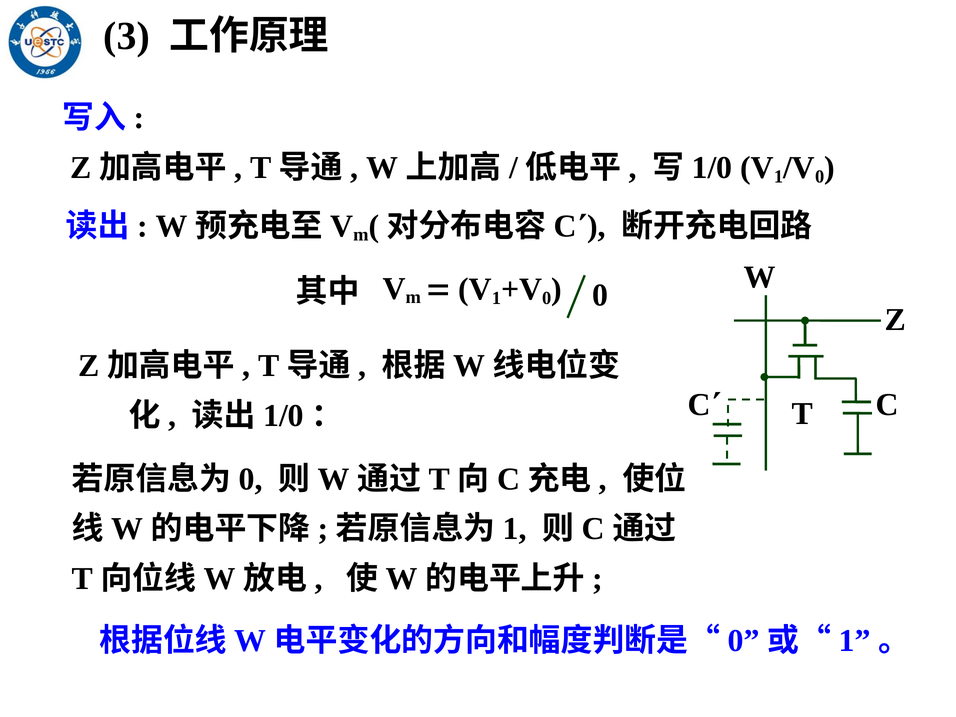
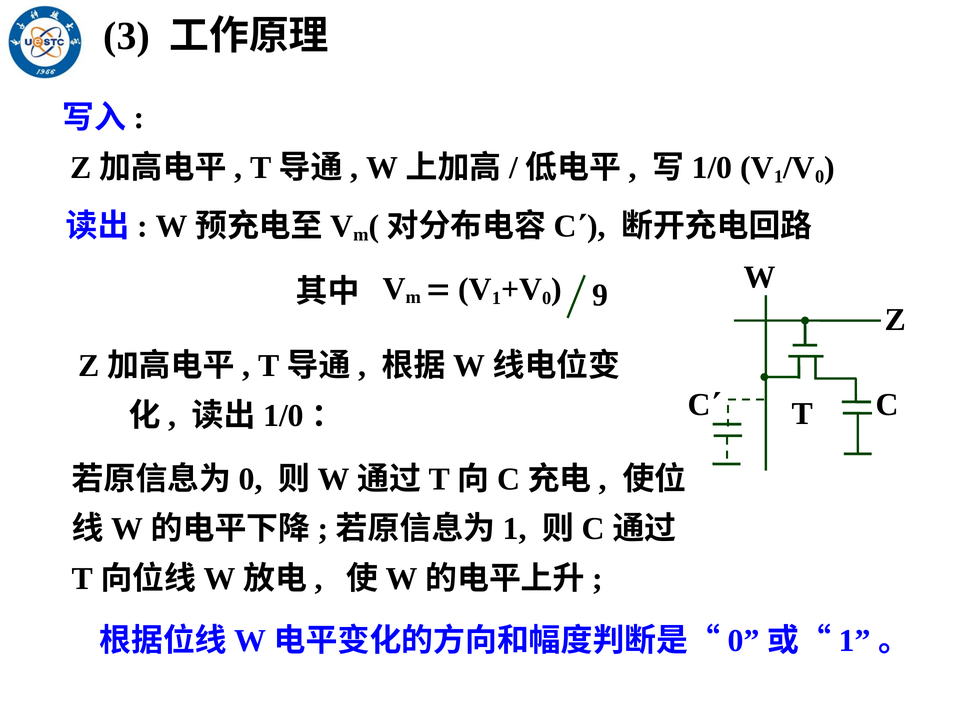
0: 0 -> 9 (600, 295)
